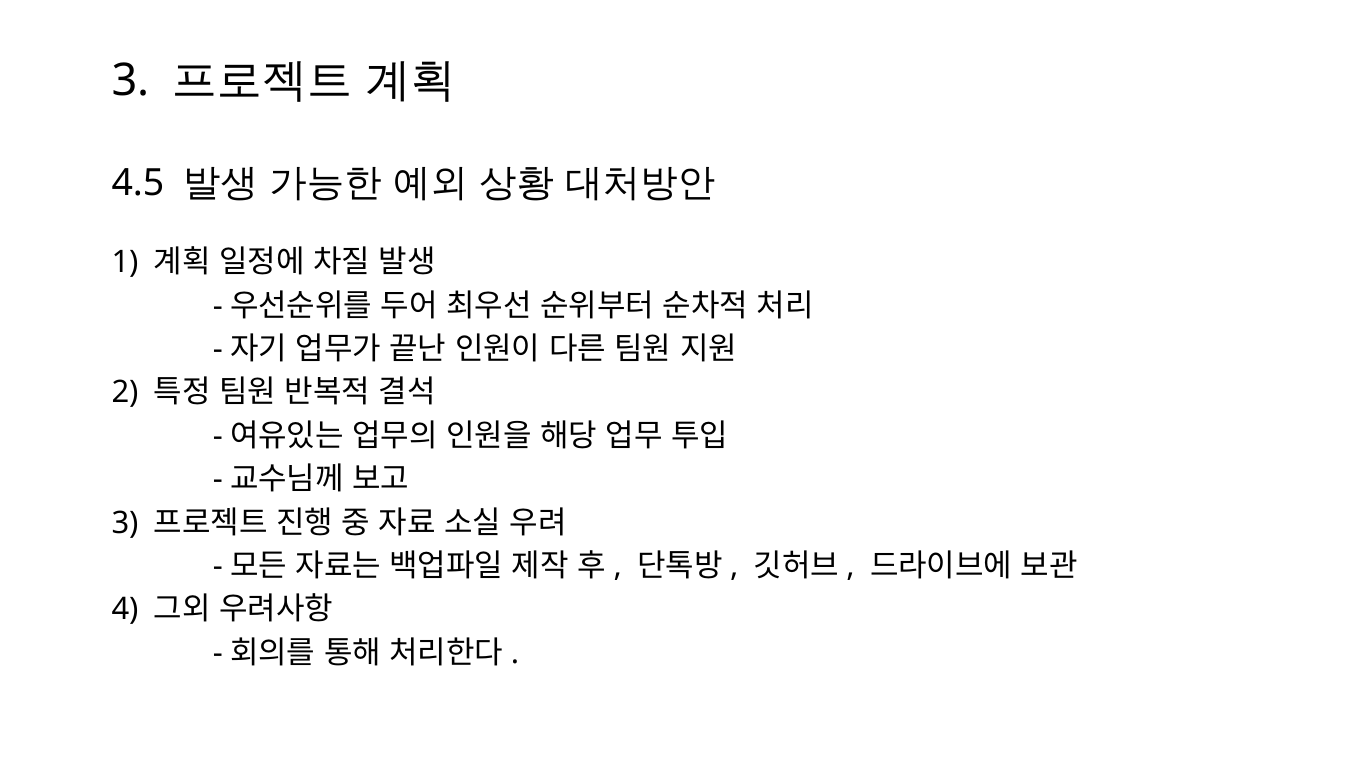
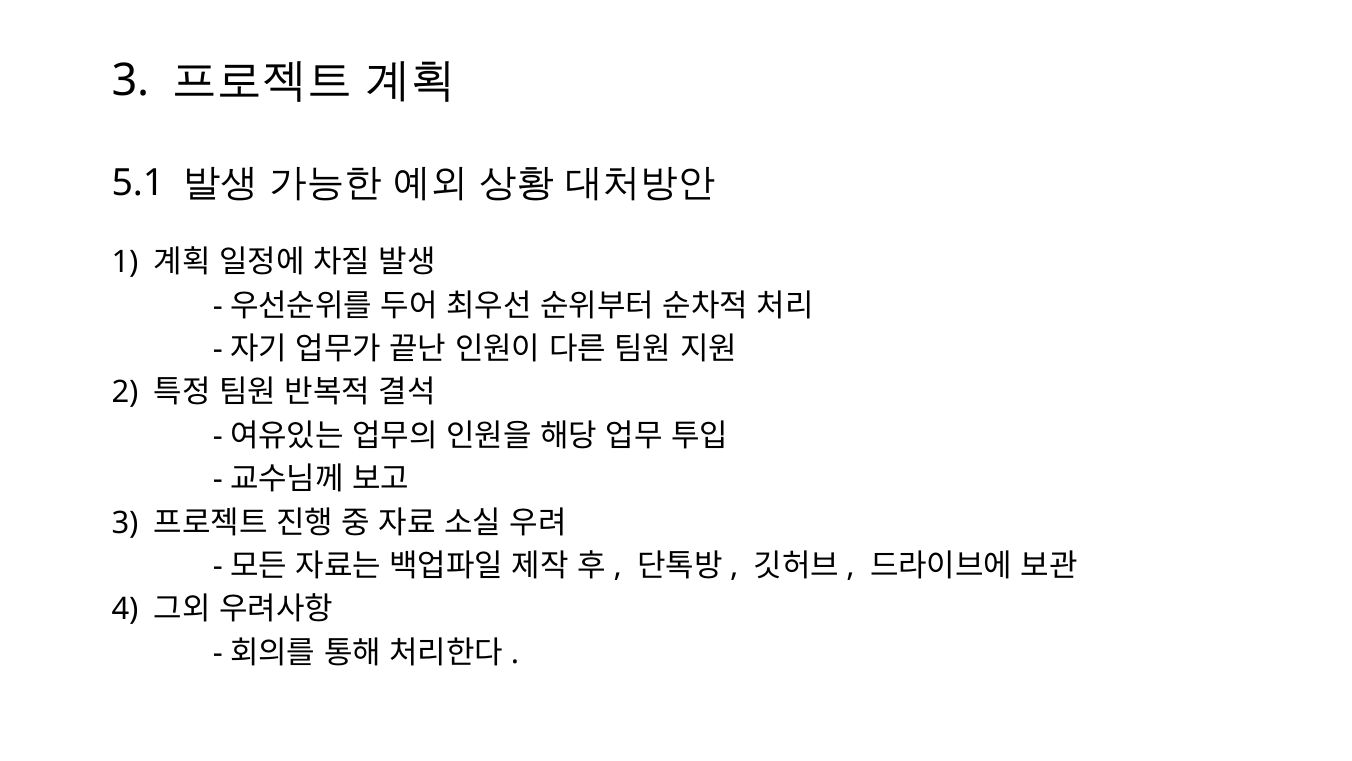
4.5: 4.5 -> 5.1 (138, 183)
